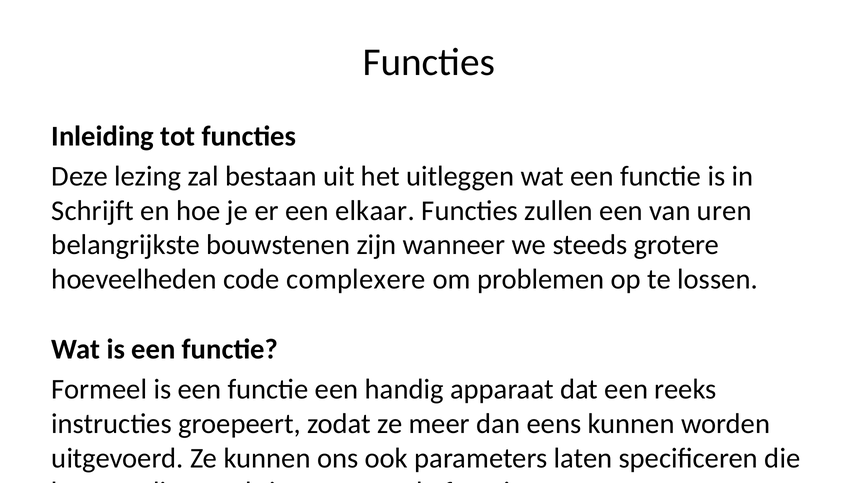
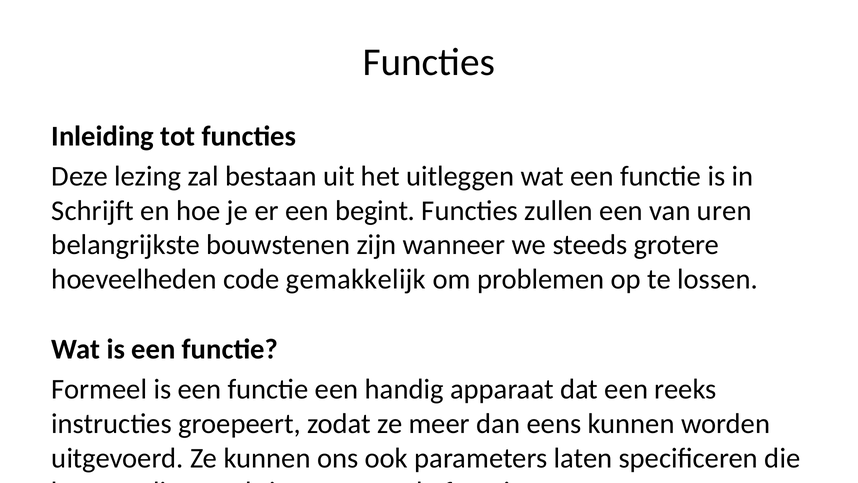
een elkaar: elkaar -> begint (375, 210)
code complexere: complexere -> gemakkelijk (356, 279)
